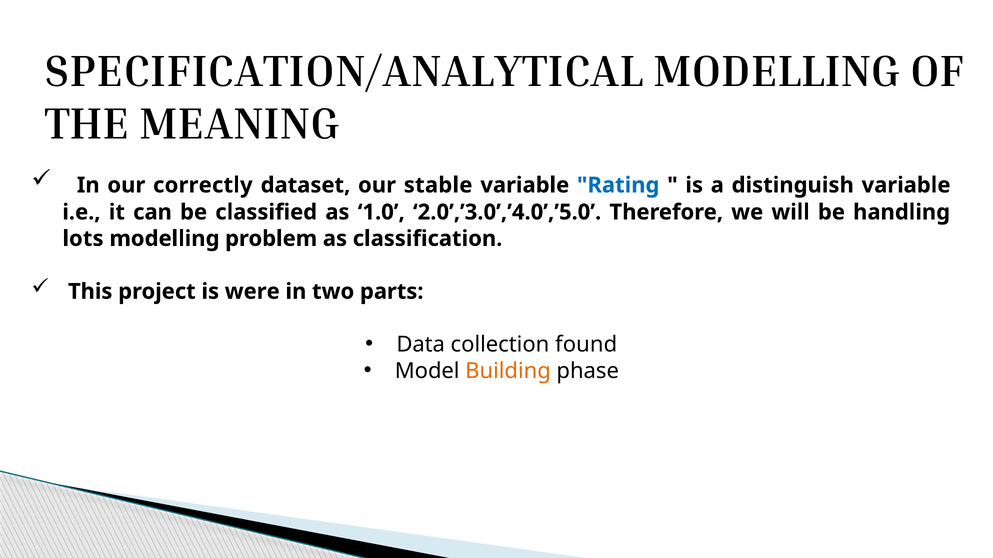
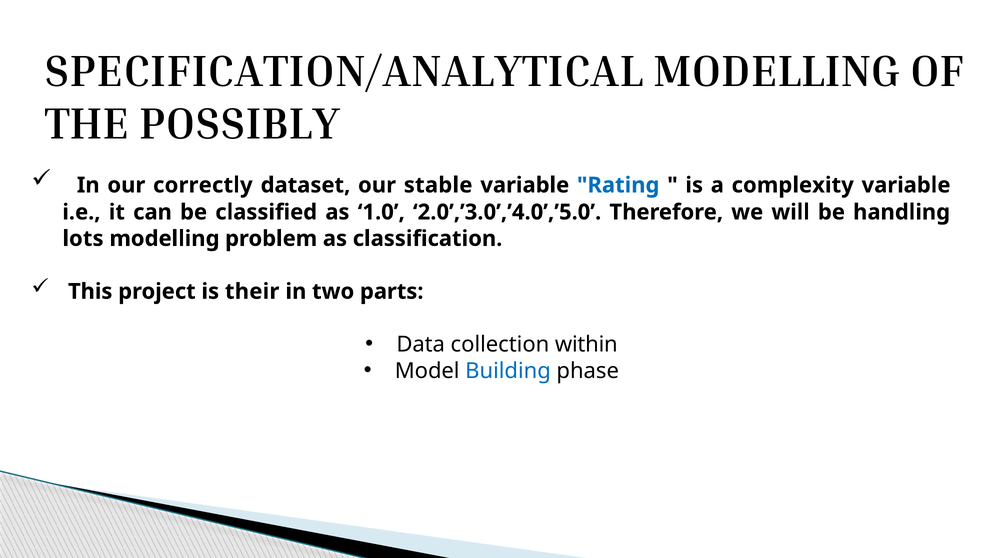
MEANING: MEANING -> POSSIBLY (239, 125)
distinguish: distinguish -> complexity (793, 185)
were: were -> their (252, 292)
found: found -> within (586, 345)
Building colour: orange -> blue (508, 371)
